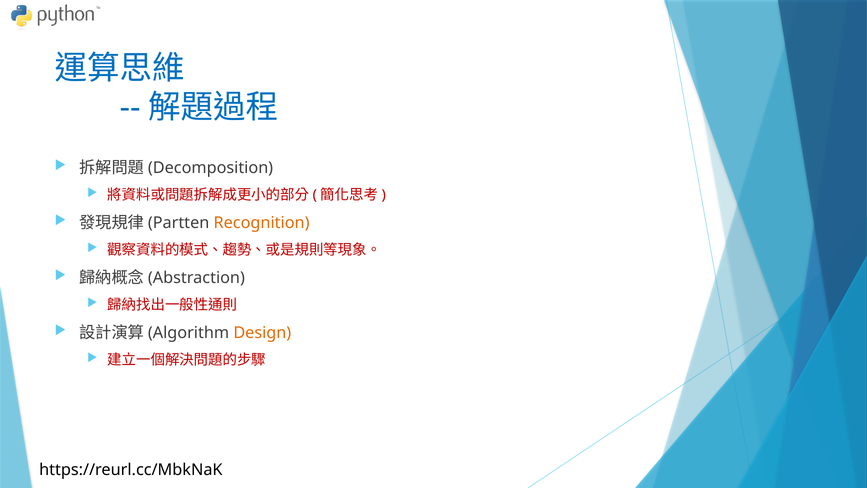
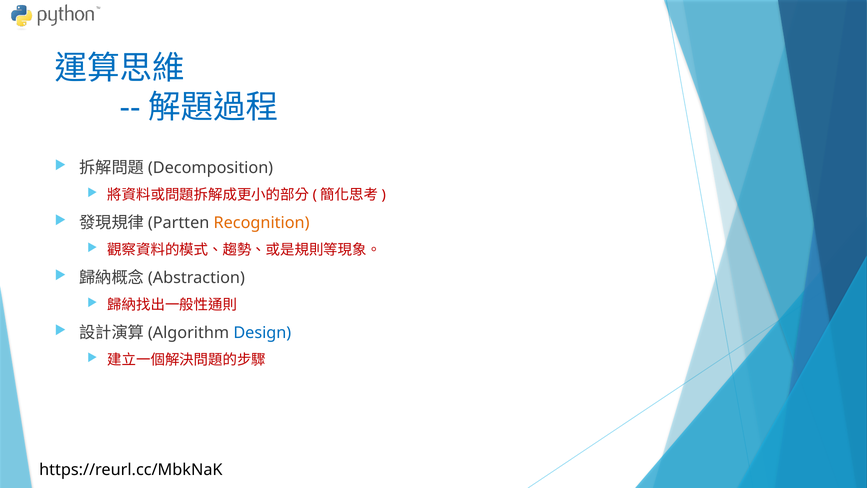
Design colour: orange -> blue (262, 332)
